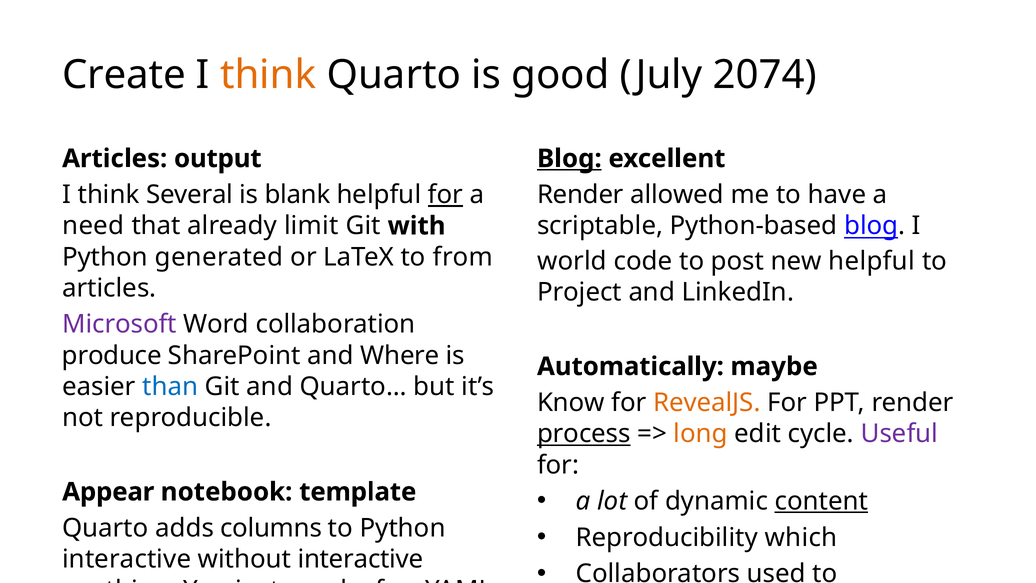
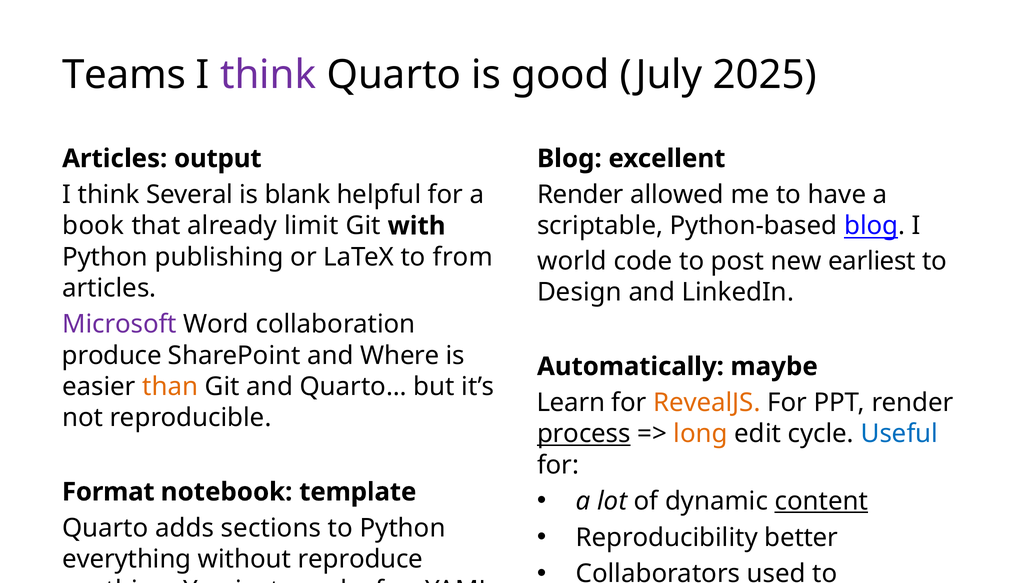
Create: Create -> Teams (124, 75)
think colour: orange -> purple (268, 75)
2074: 2074 -> 2025 (765, 75)
Blog underline: present -> none (569, 159)
for underline: present -> none (446, 195)
need: need -> book (93, 226)
generated: generated -> publishing (219, 257)
new helpful: helpful -> earliest (872, 261)
Project: Project -> Design (579, 292)
than colour: blue -> orange (170, 386)
Know: Know -> Learn (571, 403)
Useful colour: purple -> blue (899, 434)
Appear: Appear -> Format (108, 492)
columns: columns -> sections (271, 528)
which: which -> better (801, 537)
interactive: interactive -> everything (127, 559)
without interactive: interactive -> reproduce (360, 559)
